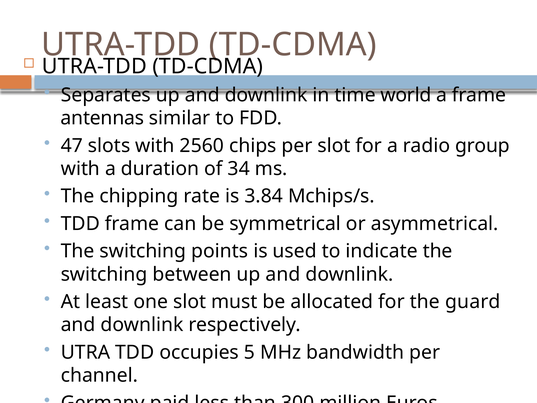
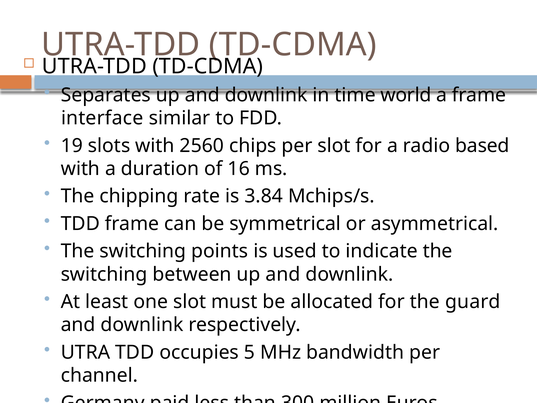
antennas: antennas -> interface (102, 118)
47: 47 -> 19 (72, 146)
group: group -> based (482, 146)
34: 34 -> 16 (239, 169)
